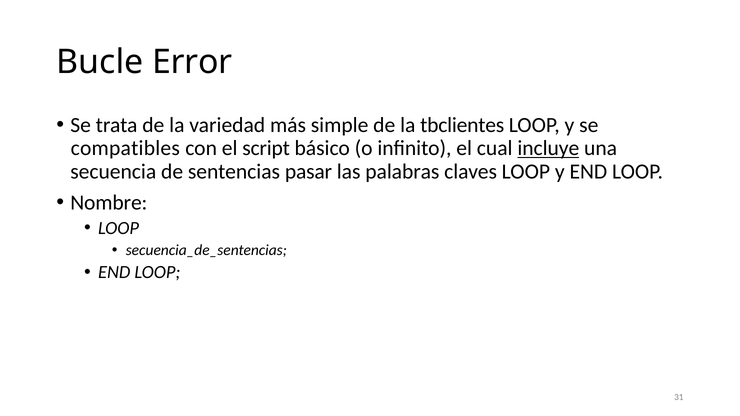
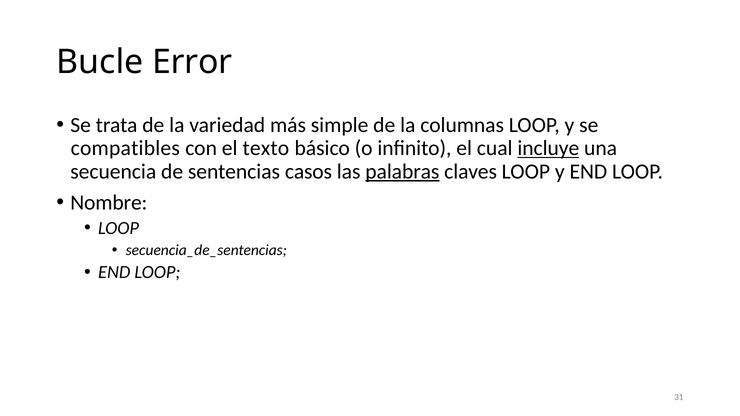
tbclientes: tbclientes -> columnas (462, 125)
script: script -> texto (266, 148)
pasar: pasar -> casos (308, 172)
palabras underline: none -> present (402, 172)
